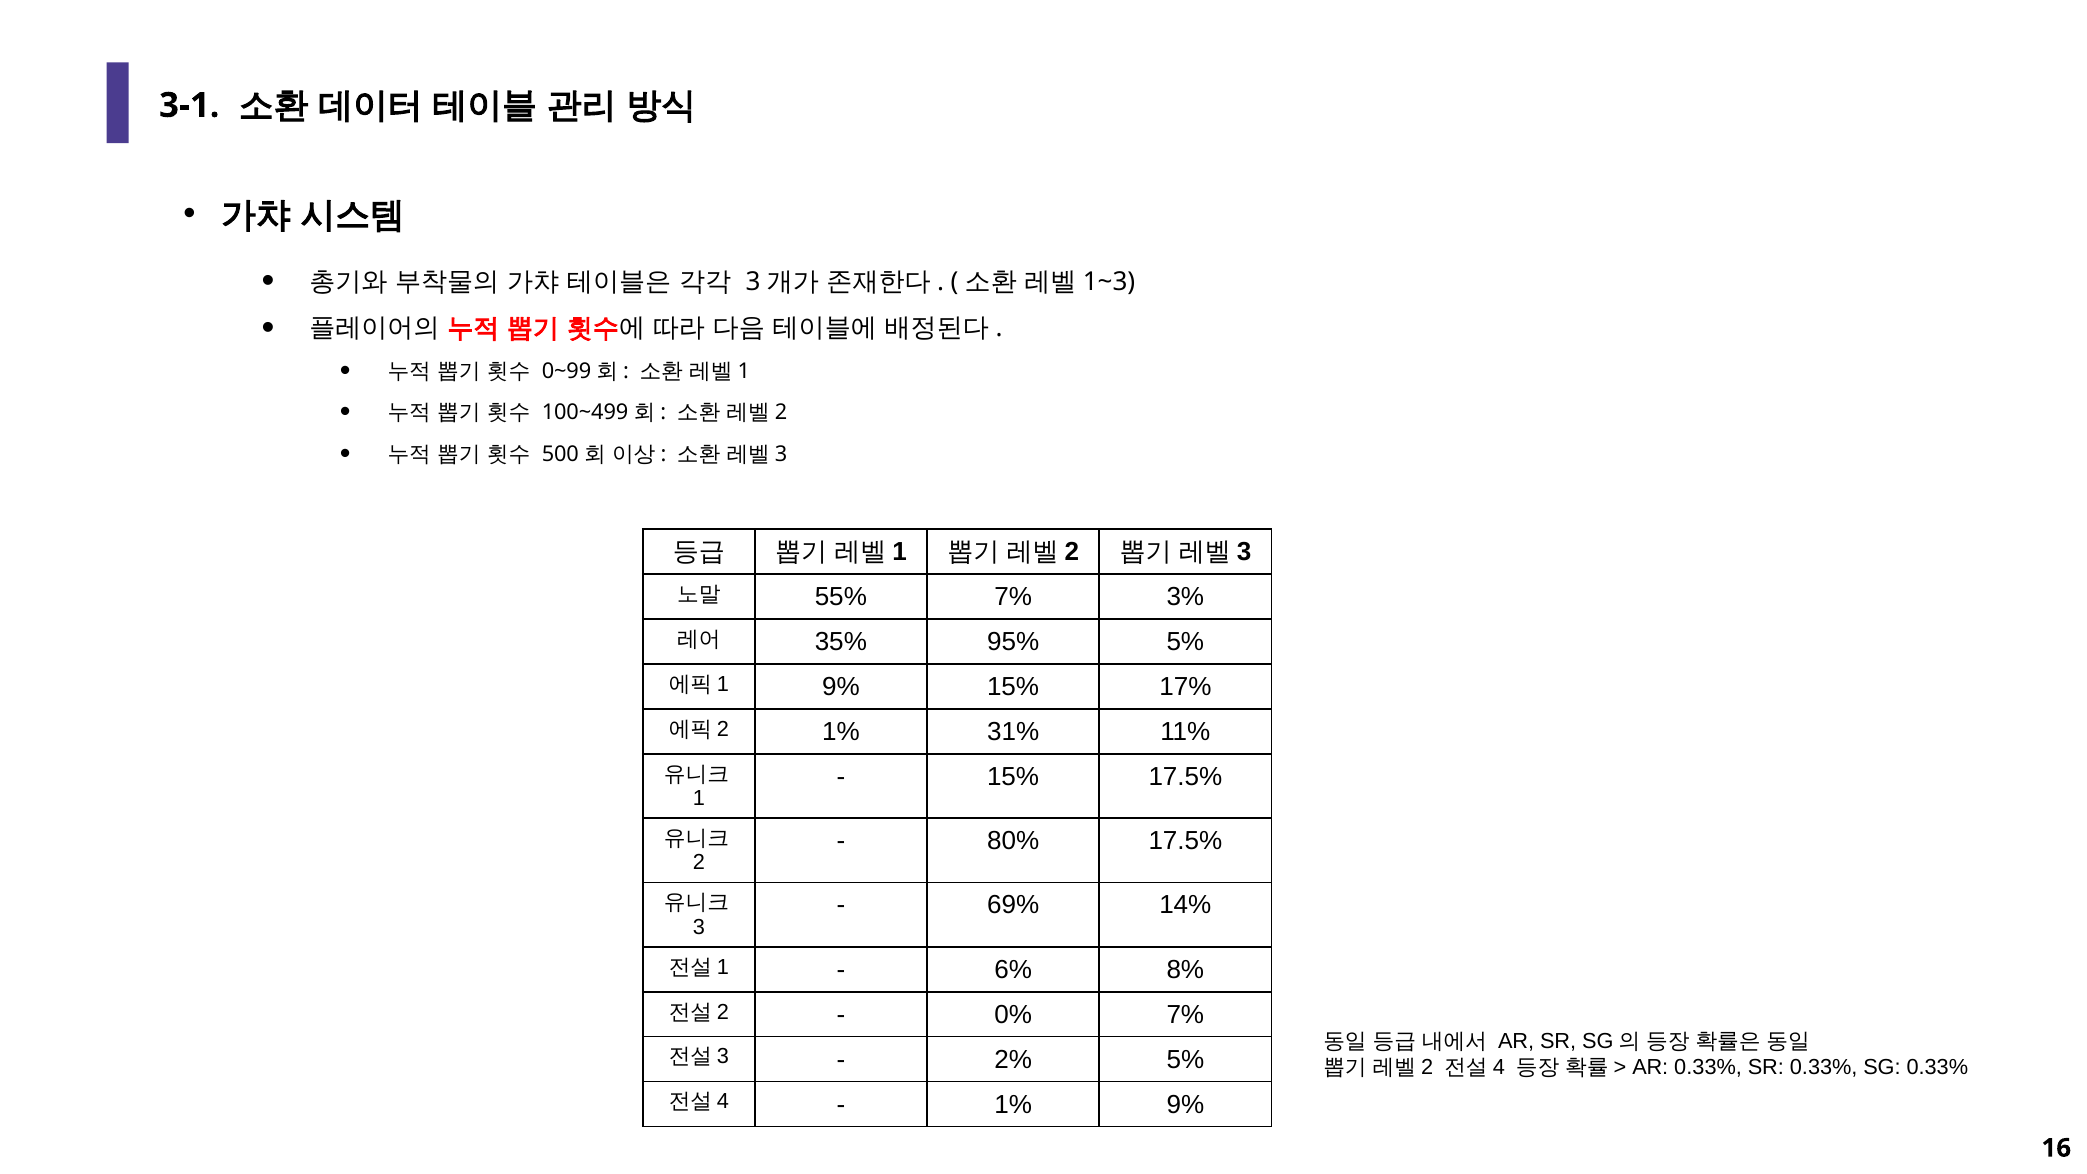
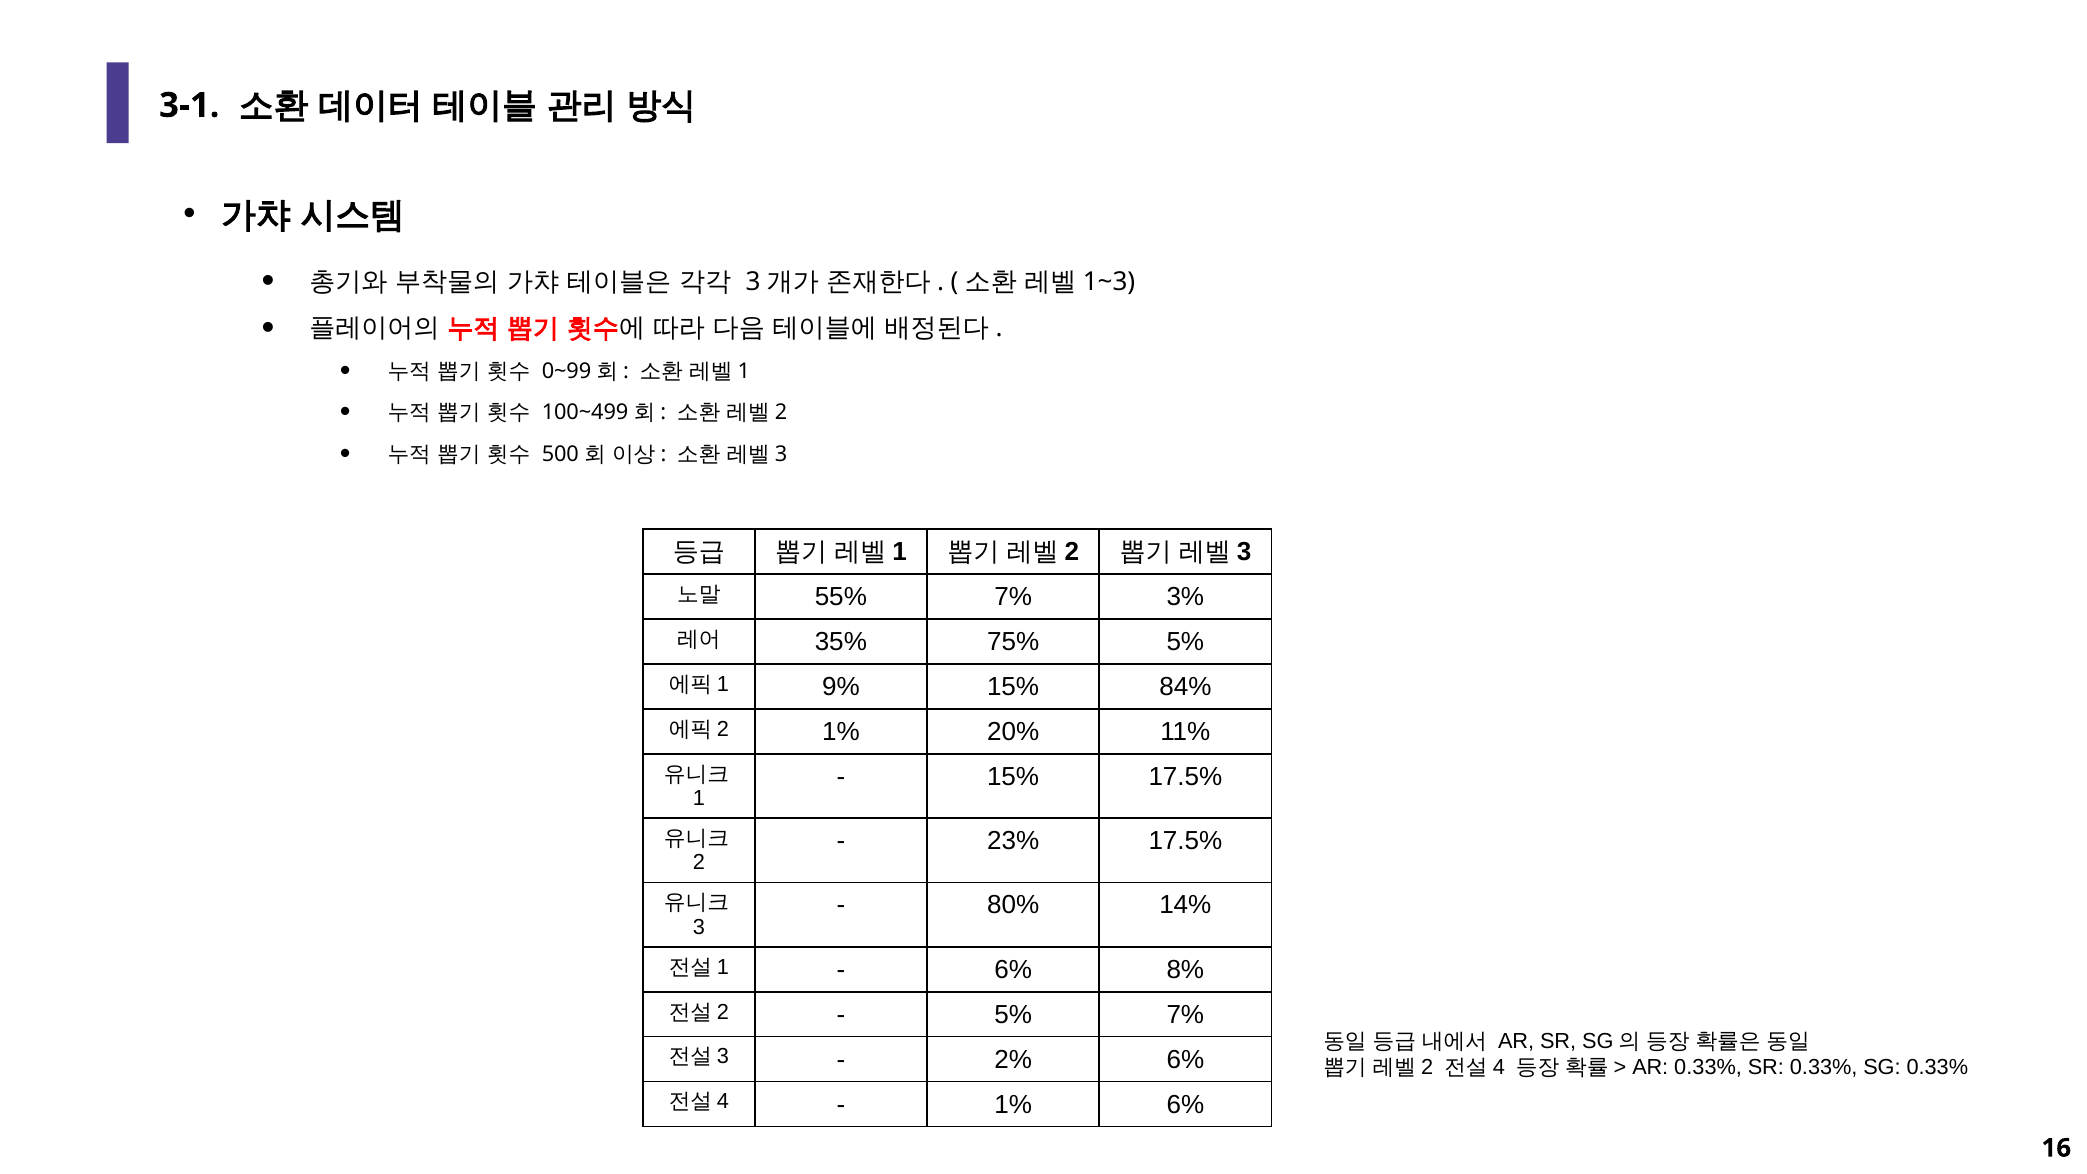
95%: 95% -> 75% (1013, 642)
17%: 17% -> 84% (1185, 687)
31%: 31% -> 20% (1013, 732)
80%: 80% -> 23% (1013, 841)
69%: 69% -> 80% (1013, 905)
0%: 0% -> 5% (1013, 1015)
2% 5%: 5% -> 6% (1185, 1059)
1% 9%: 9% -> 6% (1185, 1104)
